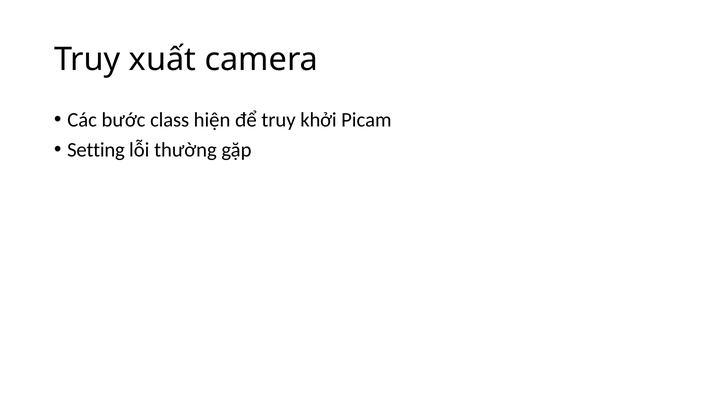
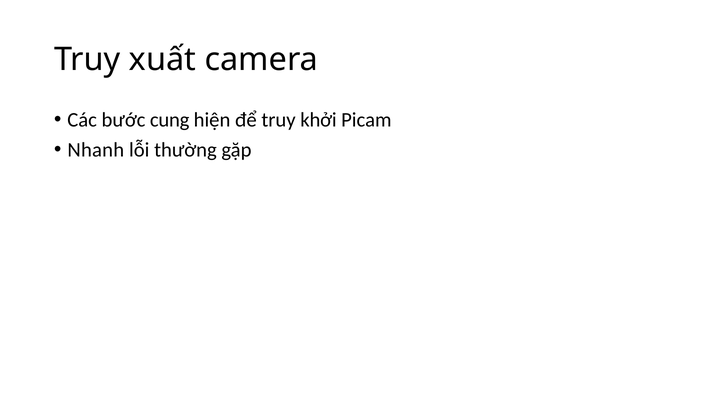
class: class -> cung (170, 120)
Setting: Setting -> Nhanh (96, 150)
